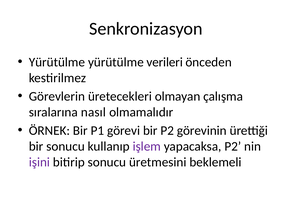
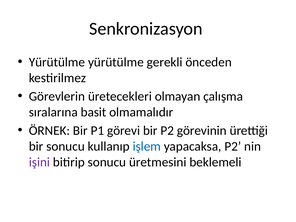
verileri: verileri -> gerekli (165, 62)
nasıl: nasıl -> basit (94, 112)
işlem colour: purple -> blue (147, 146)
